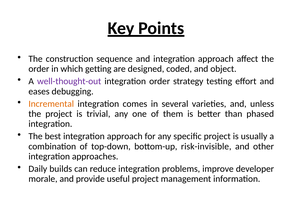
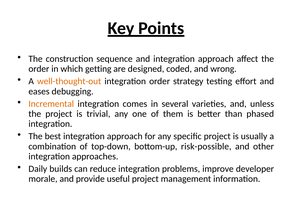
object: object -> wrong (223, 69)
well-thought-out colour: purple -> orange (69, 81)
risk-invisible: risk-invisible -> risk-possible (206, 146)
